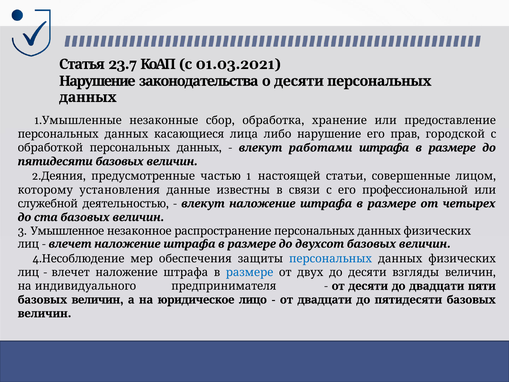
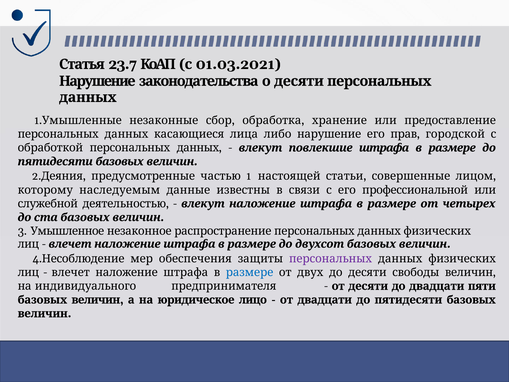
работами: работами -> повлекшие (321, 148)
установления: установления -> наследуемым (120, 190)
персональных colour: blue -> purple (330, 259)
взгляды: взгляды -> свободы (416, 272)
